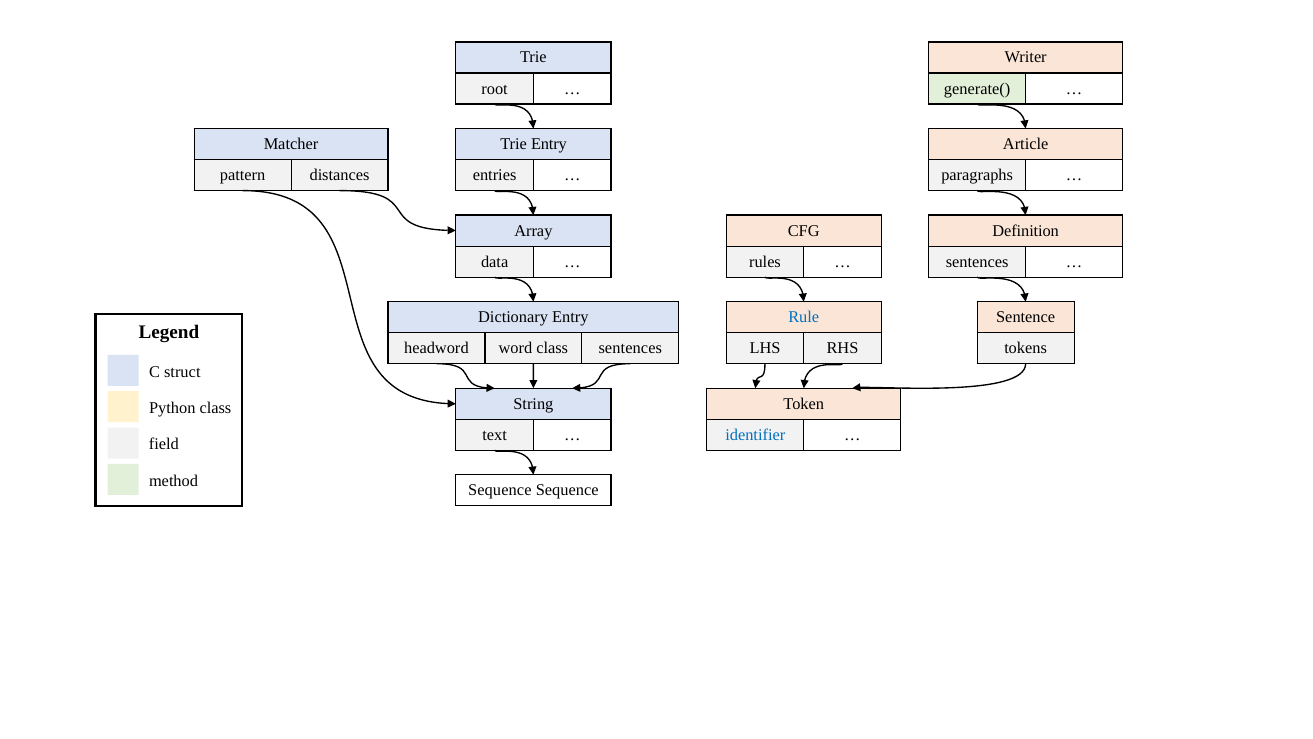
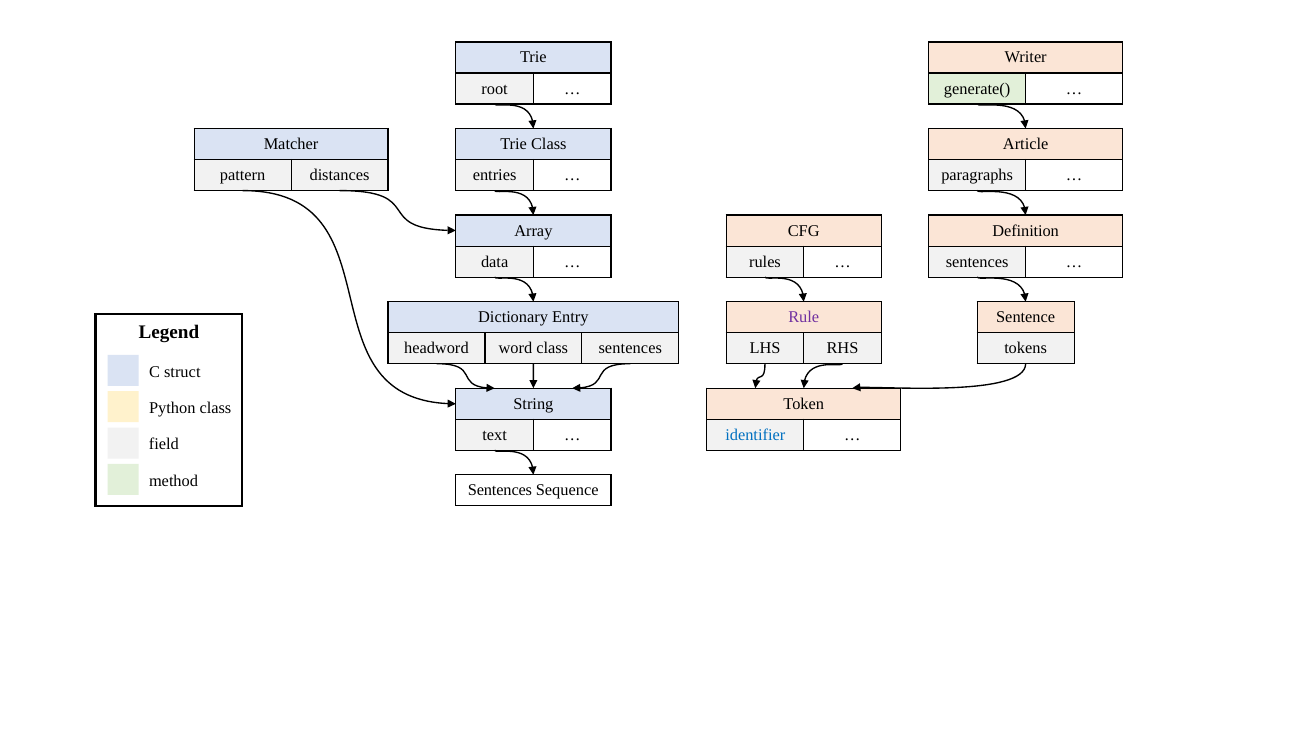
Trie Entry: Entry -> Class (549, 144)
Rule colour: blue -> purple (804, 317)
Sequence: Sequence -> Sentences (500, 490)
